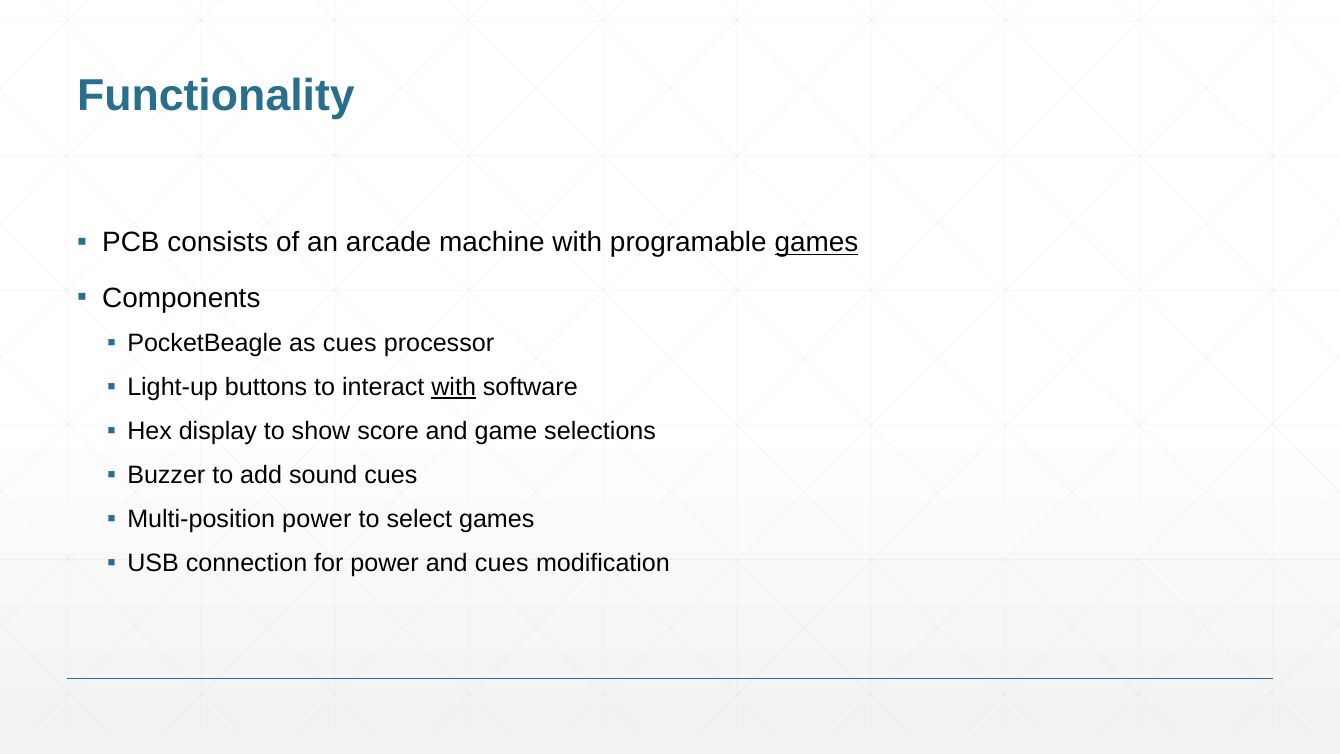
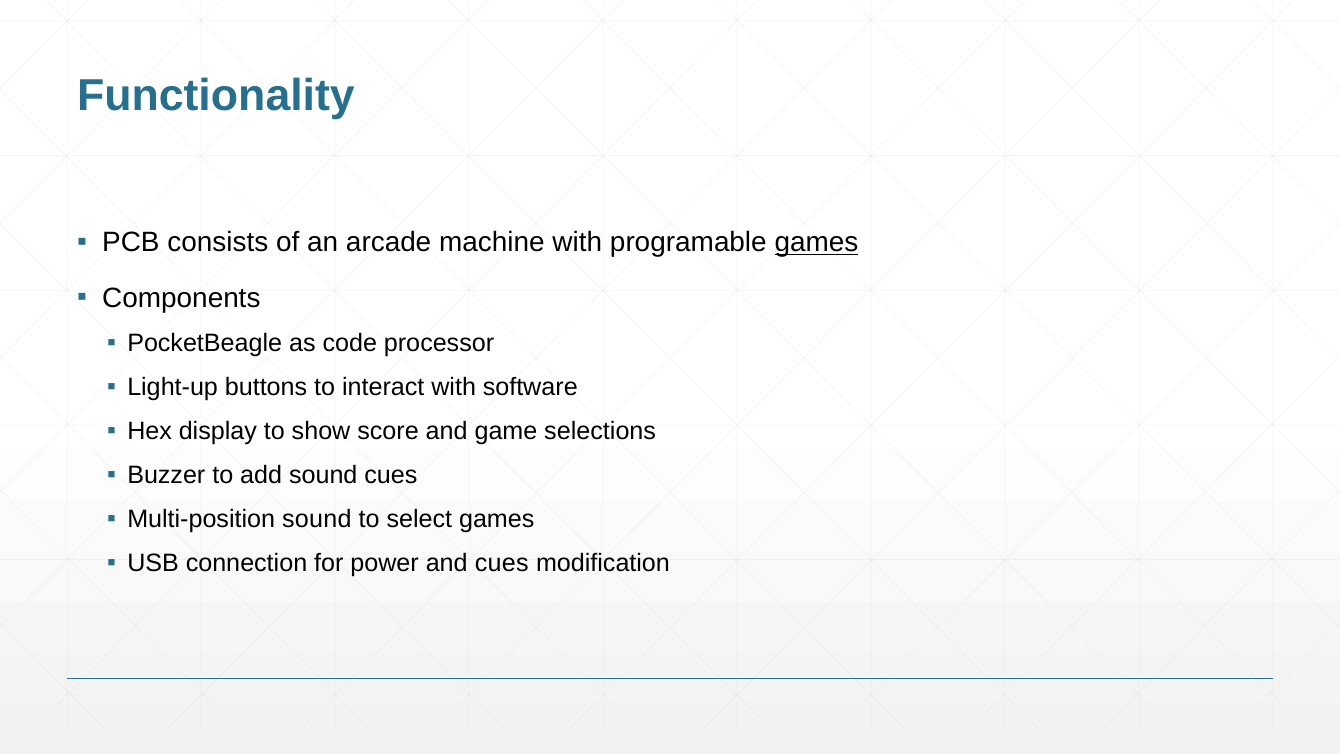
as cues: cues -> code (350, 343)
with underline: present -> none (454, 387)
Multi-position power: power -> sound (317, 519)
